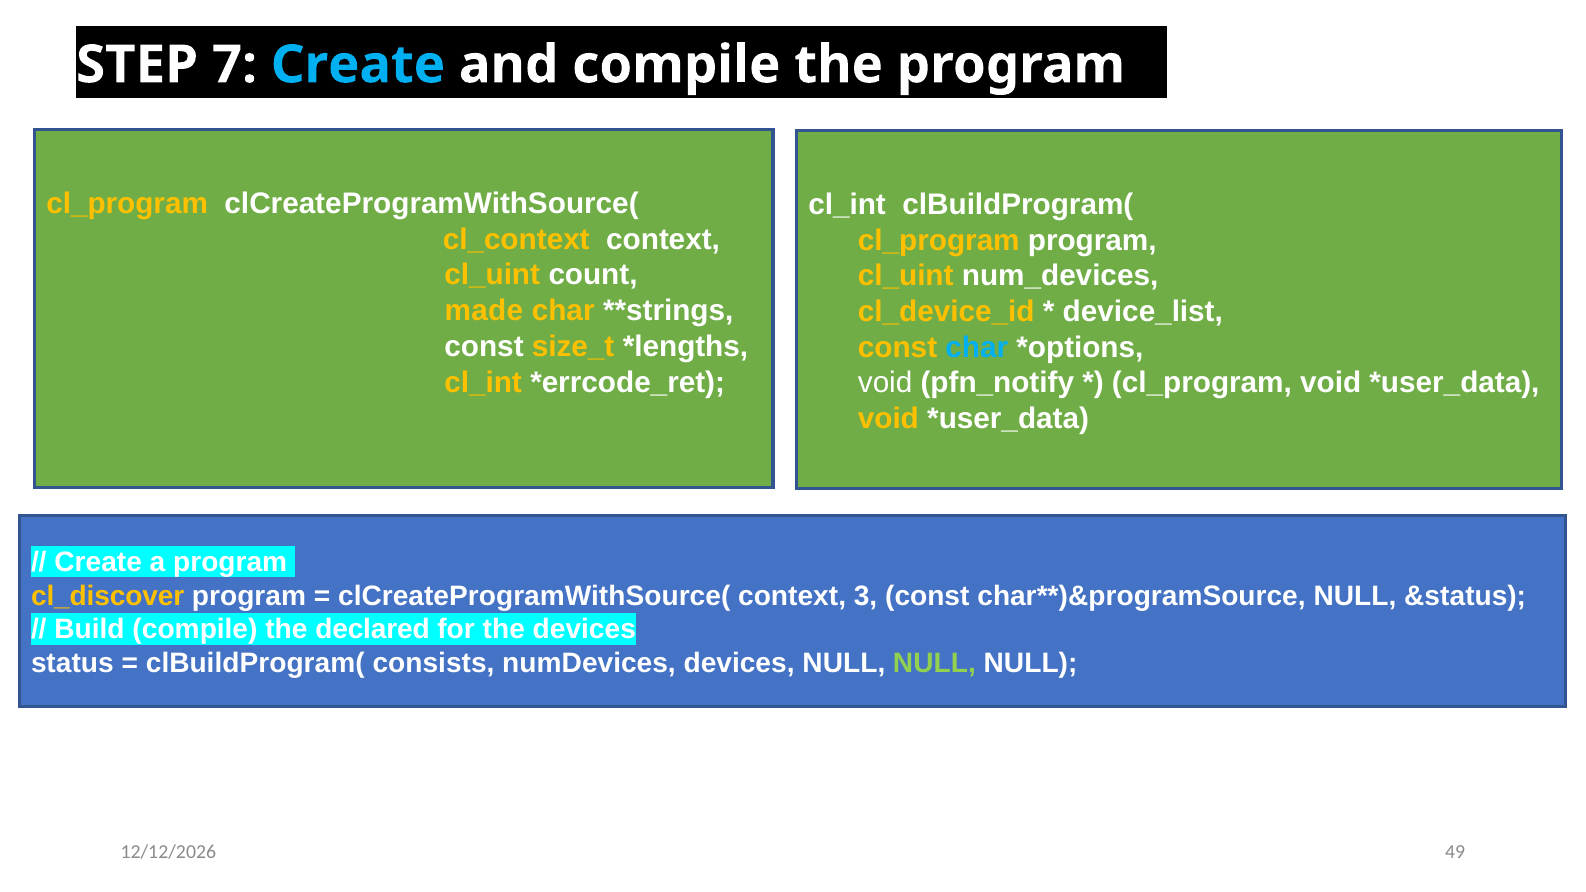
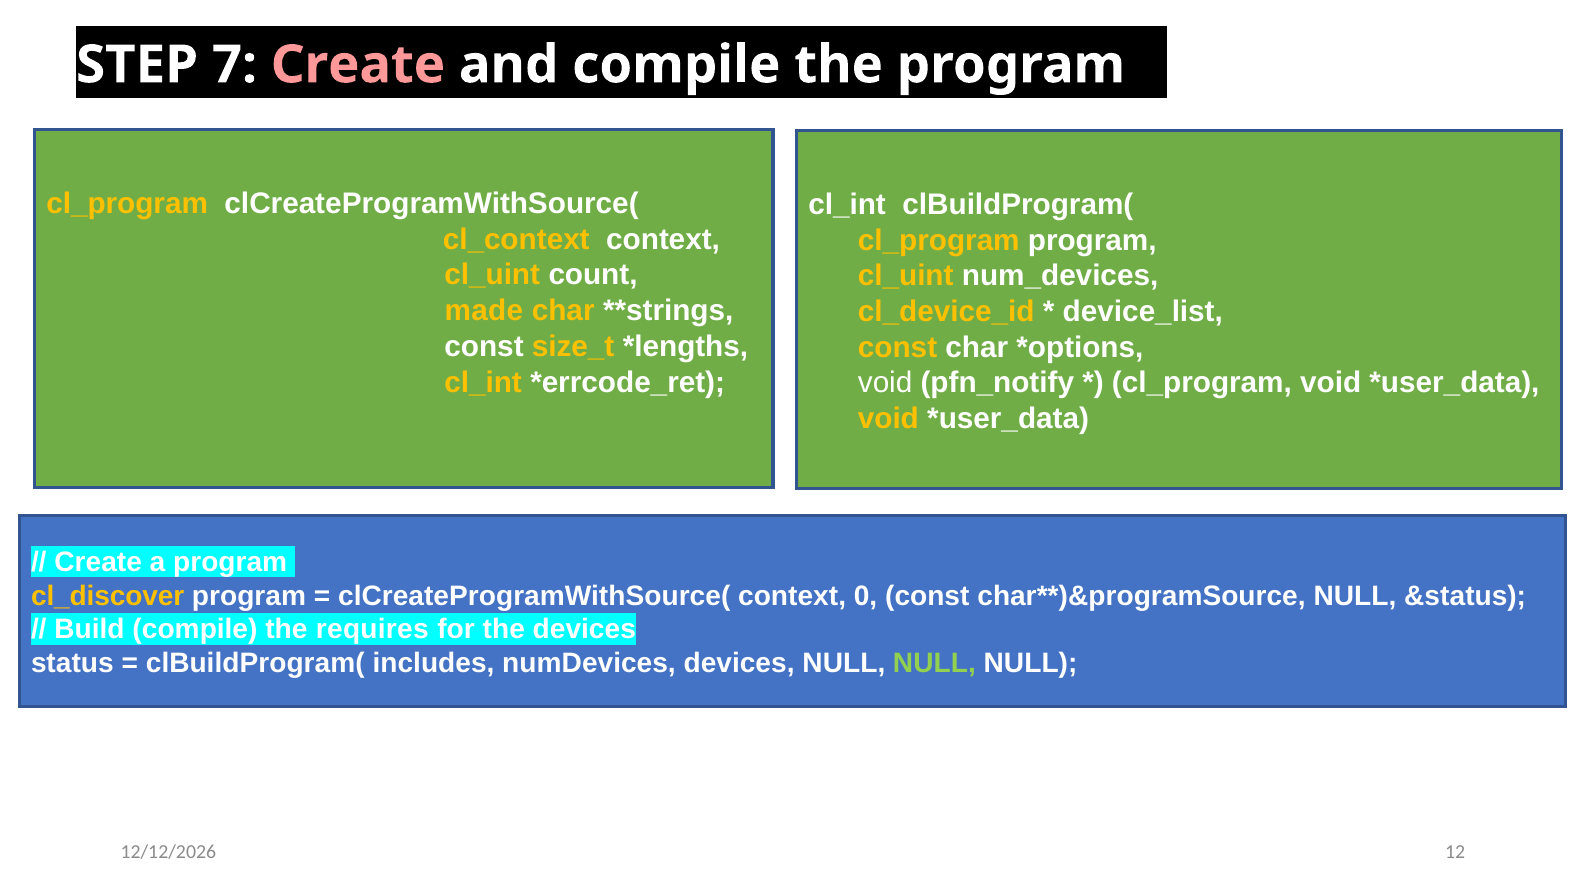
Create colour: light blue -> pink (358, 65)
char colour: light blue -> white (977, 347)
3: 3 -> 0 (865, 596)
declared: declared -> requires (372, 630)
consists: consists -> includes (434, 663)
49: 49 -> 12 (1455, 852)
